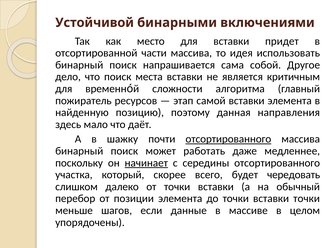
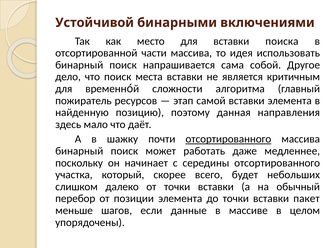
придет: придет -> поиска (282, 41)
начинает underline: present -> none (146, 163)
чередовать: чередовать -> небольших (294, 175)
вставки точки: точки -> пакет (307, 199)
